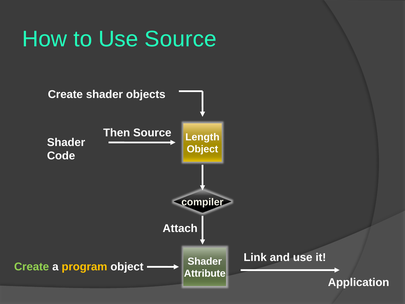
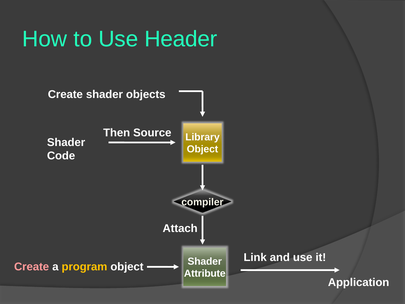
Use Source: Source -> Header (181, 39)
Length: Length -> Library (202, 137)
Create colour: light green -> pink (32, 267)
